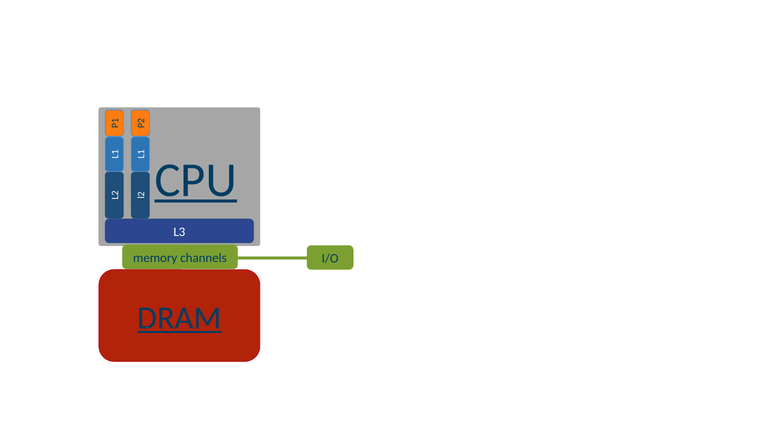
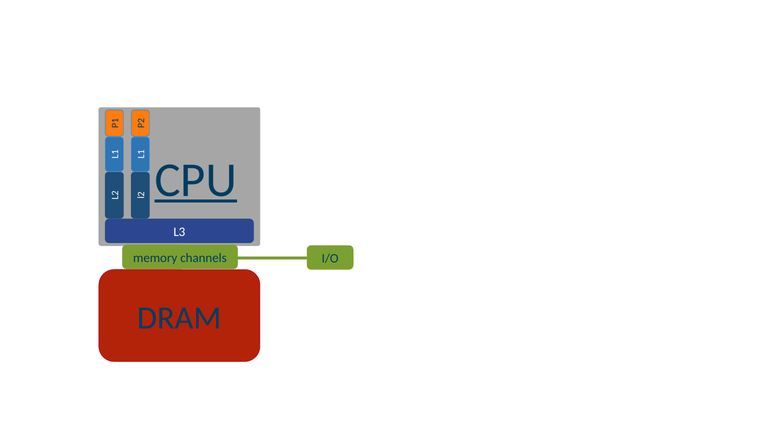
DRAM underline: present -> none (179, 318)
